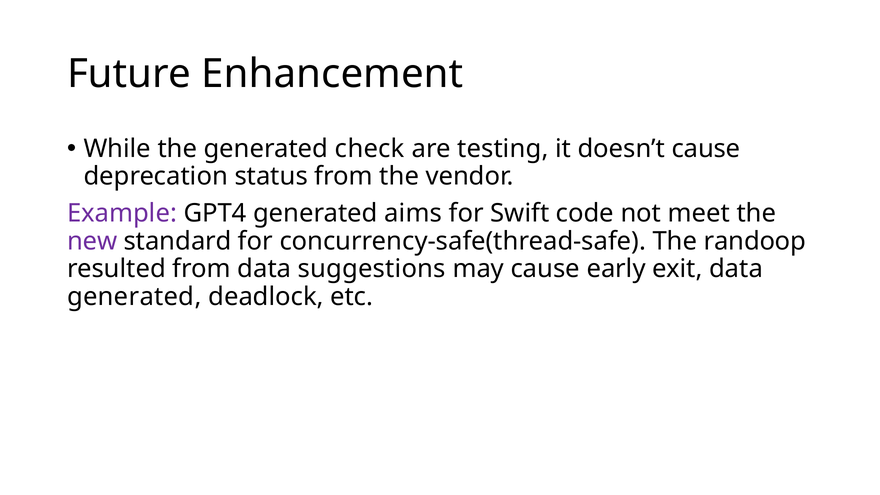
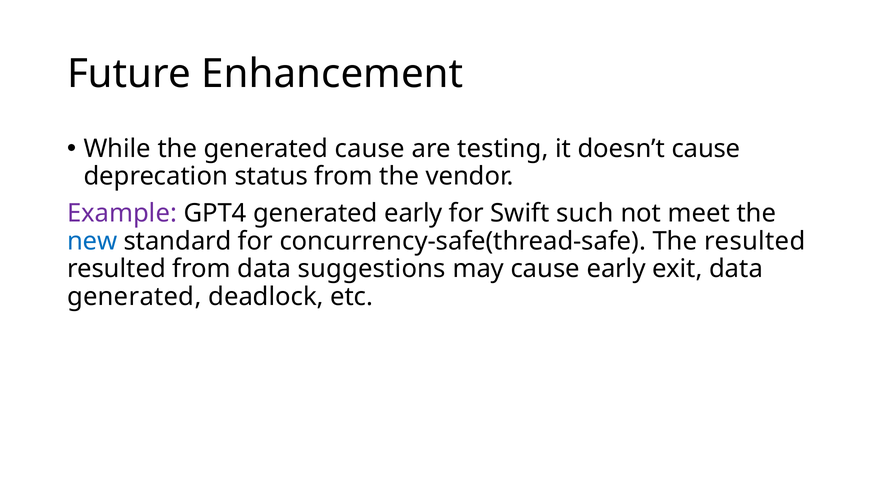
generated check: check -> cause (370, 149)
generated aims: aims -> early (413, 213)
code: code -> such (585, 213)
new colour: purple -> blue (92, 241)
The randoop: randoop -> resulted (755, 241)
